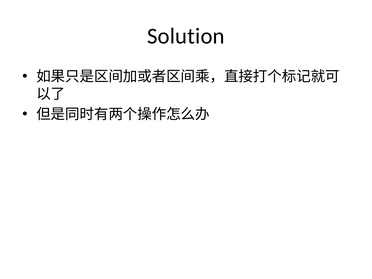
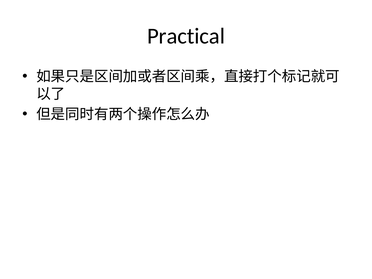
Solution: Solution -> Practical (186, 36)
